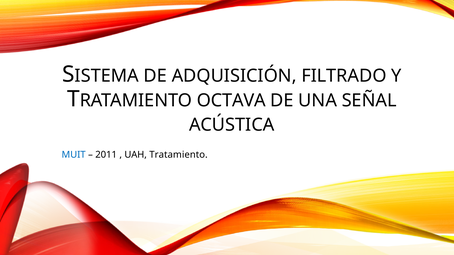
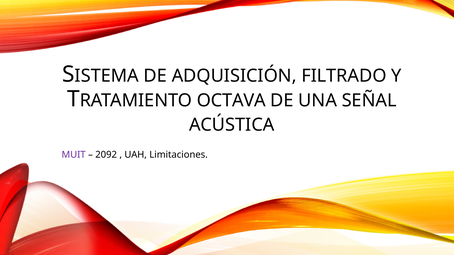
MUIT colour: blue -> purple (74, 155)
2011: 2011 -> 2092 (106, 155)
Tratamiento: Tratamiento -> Limitaciones (179, 155)
